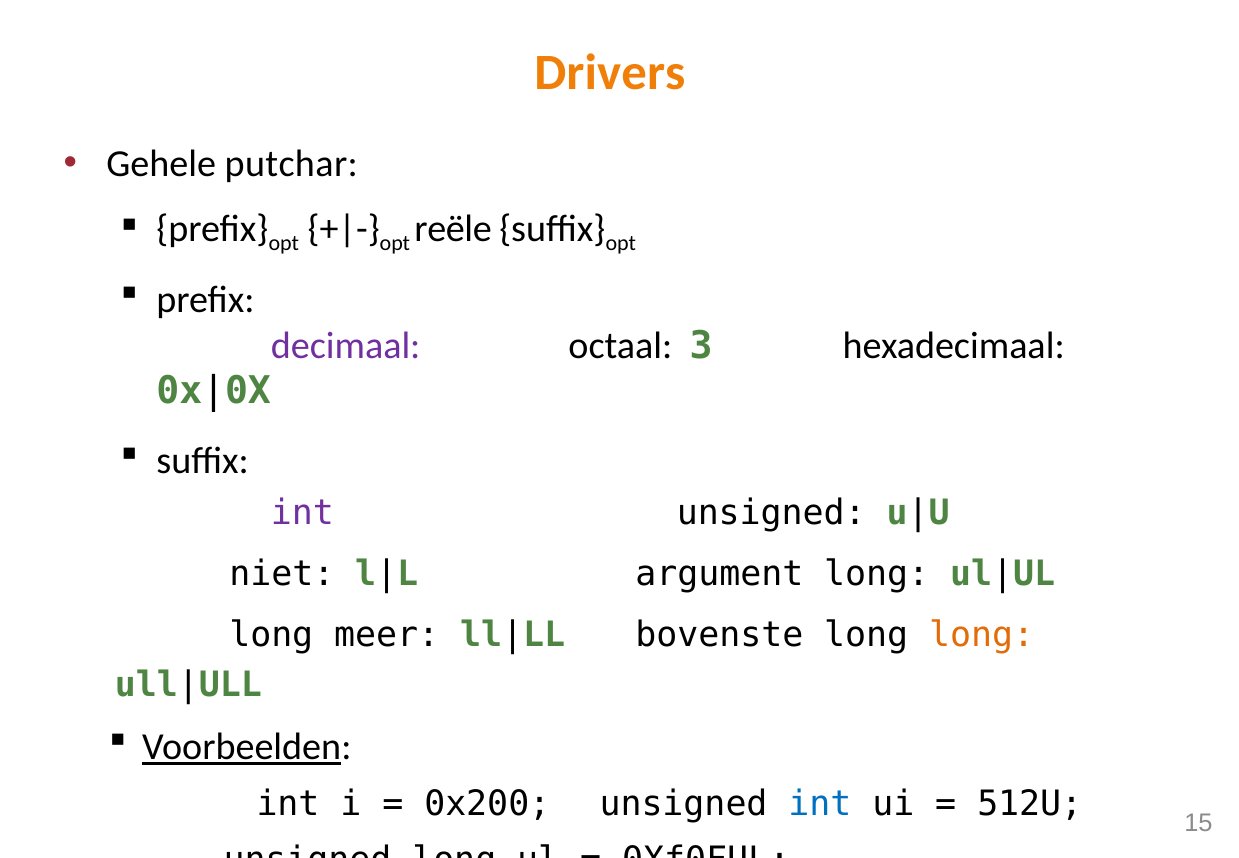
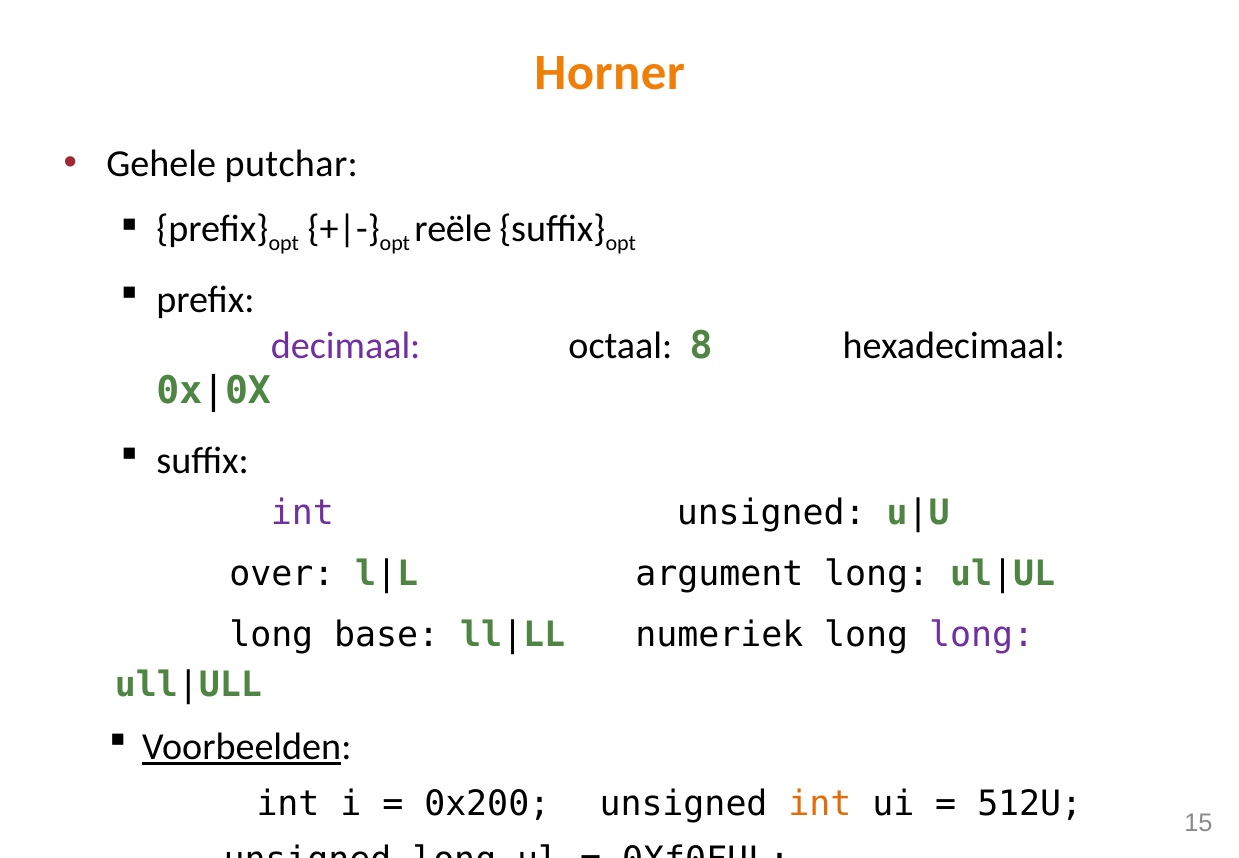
Drivers: Drivers -> Horner (610, 73)
3: 3 -> 8 (701, 345)
niet: niet -> over (282, 574)
meer: meer -> base (387, 634)
bovenste: bovenste -> numeriek (719, 634)
long colour: orange -> purple (982, 634)
int colour: blue -> orange (820, 804)
